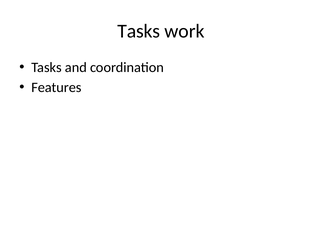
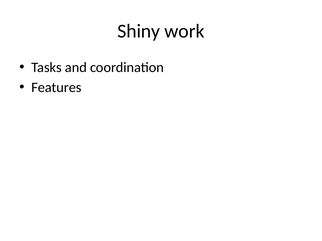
Tasks: Tasks -> Shiny (139, 31)
